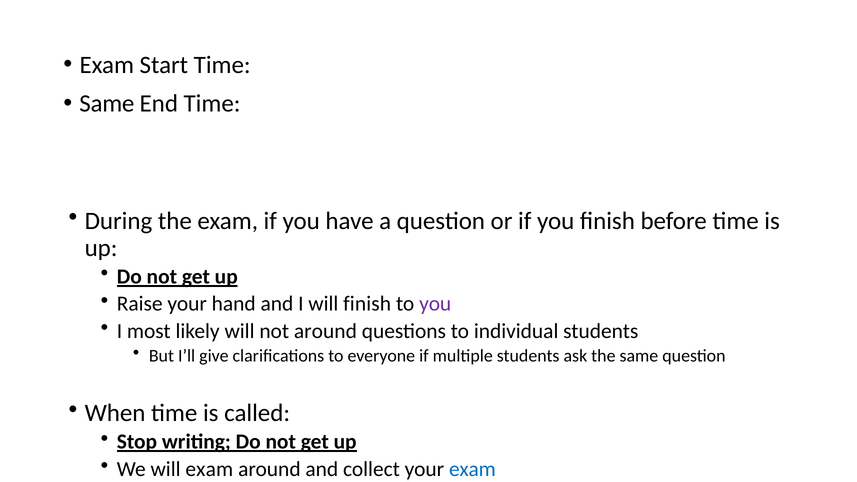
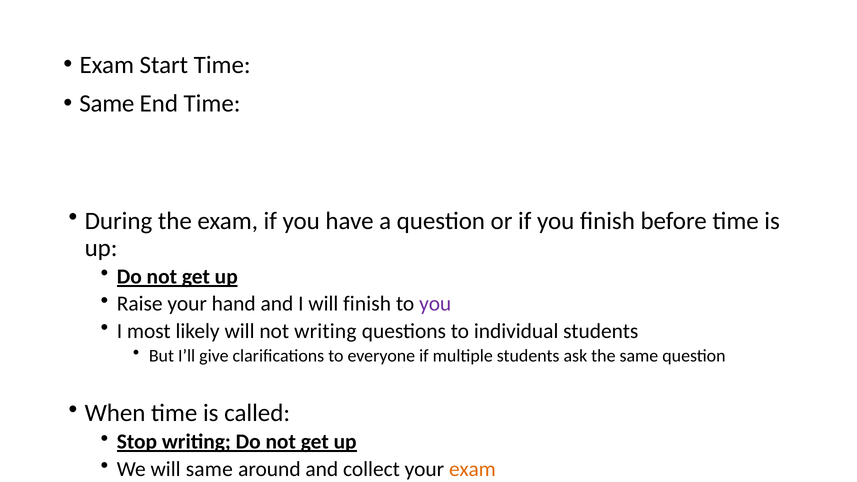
not around: around -> writing (325, 331)
will exam: exam -> same (209, 469)
exam colour: blue -> orange (472, 469)
